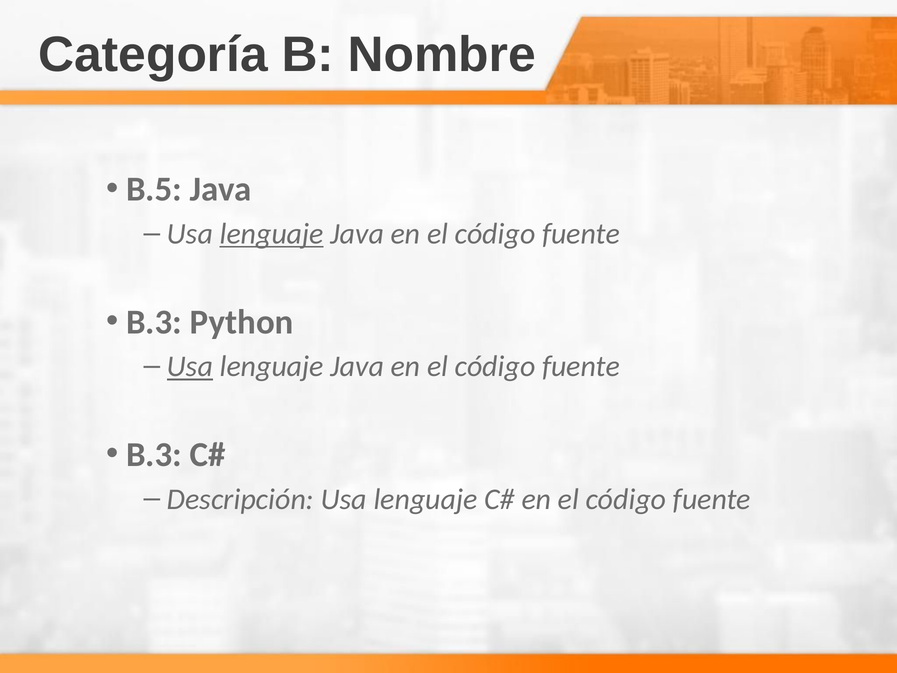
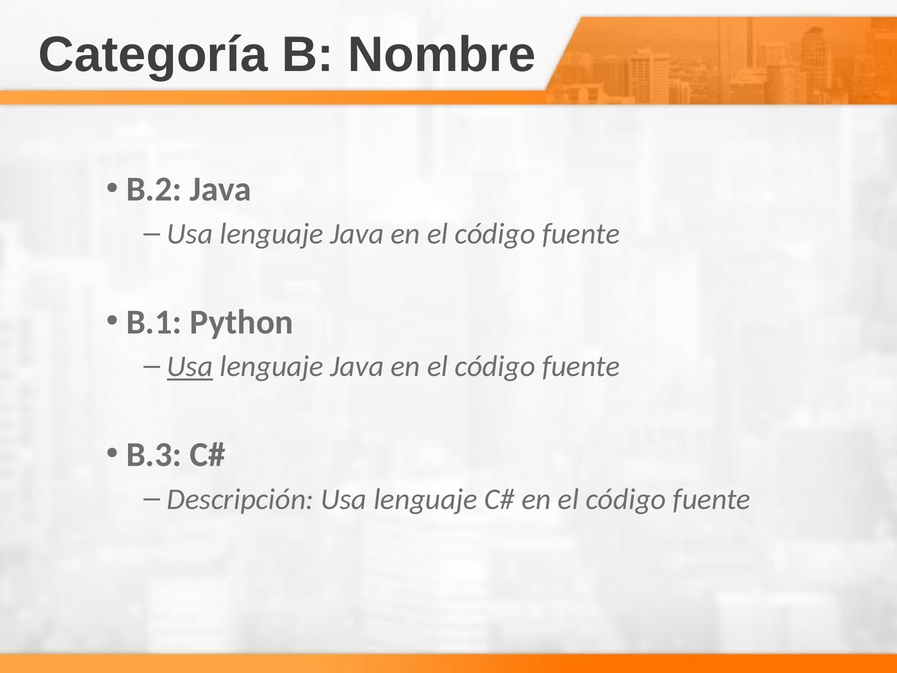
B.5: B.5 -> B.2 (154, 189)
lenguaje underline: present -> none (272, 234)
B.3: B.3 -> B.1 (154, 322)
